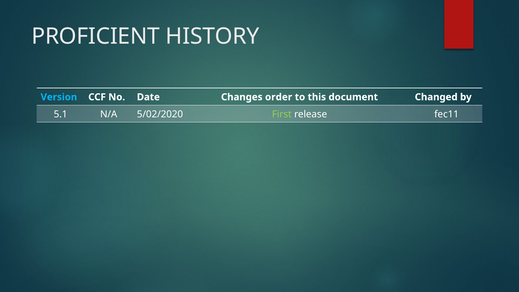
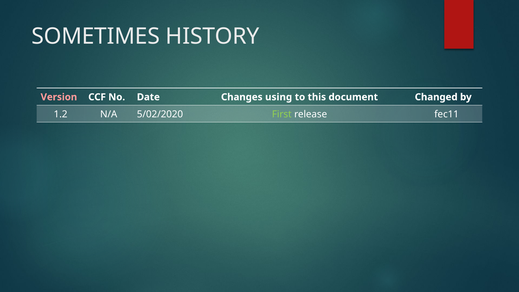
PROFICIENT: PROFICIENT -> SOMETIMES (96, 36)
Version colour: light blue -> pink (59, 97)
order: order -> using (279, 97)
5.1: 5.1 -> 1.2 (61, 114)
